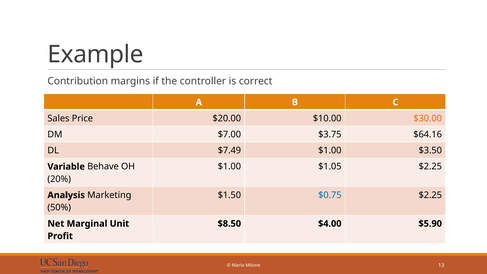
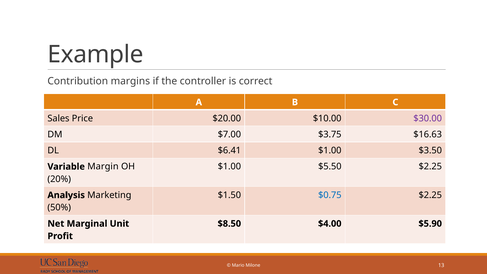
$30.00 colour: orange -> purple (428, 118)
$64.16: $64.16 -> $16.63 (428, 134)
$7.49: $7.49 -> $6.41 (229, 150)
$1.05: $1.05 -> $5.50 (330, 167)
Behave: Behave -> Margin (103, 167)
